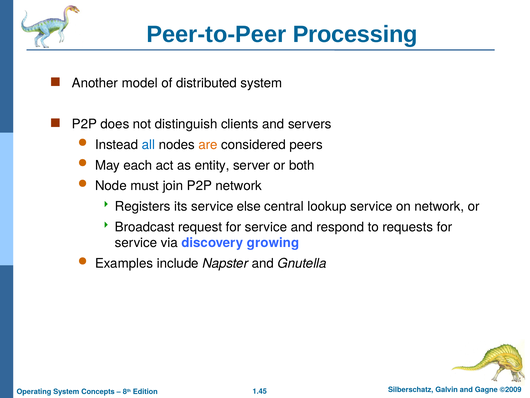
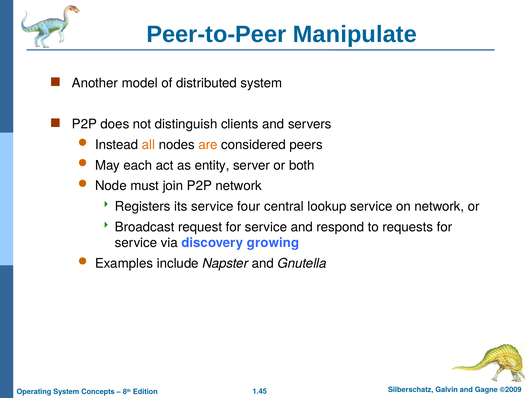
Processing: Processing -> Manipulate (355, 34)
all colour: blue -> orange (149, 145)
else: else -> four (249, 206)
